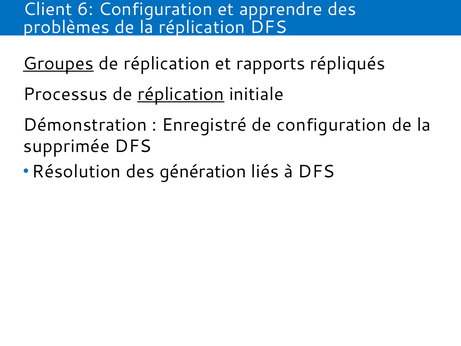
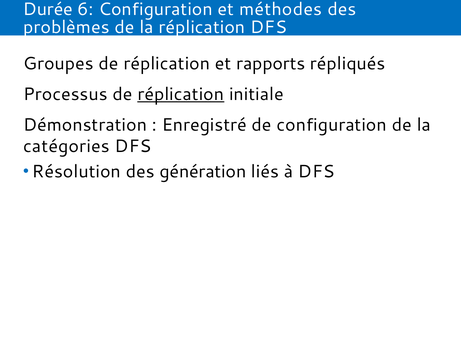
Client: Client -> Durée (48, 9)
apprendre: apprendre -> méthodes (281, 9)
Groupes underline: present -> none (58, 64)
supprimée: supprimée -> catégories (66, 146)
